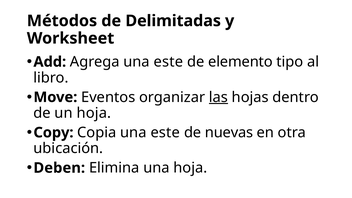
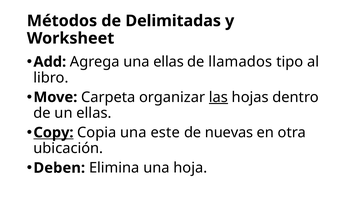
Agrega una este: este -> ellas (169, 62)
elemento: elemento -> llamados (240, 62)
Eventos: Eventos -> Carpeta (108, 97)
un hoja: hoja -> ellas (94, 113)
Copy underline: none -> present (53, 133)
